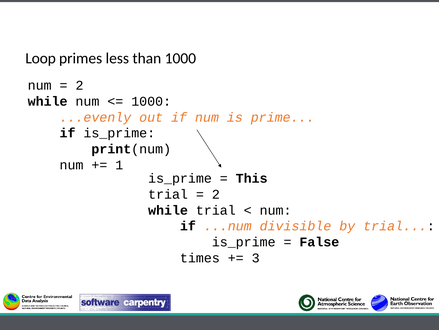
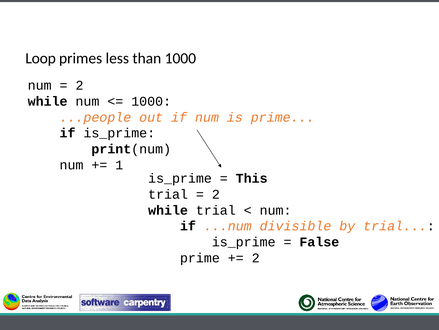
...evenly: ...evenly -> ...people (95, 117)
times: times -> prime (200, 258)
3: 3 -> 2 (256, 258)
